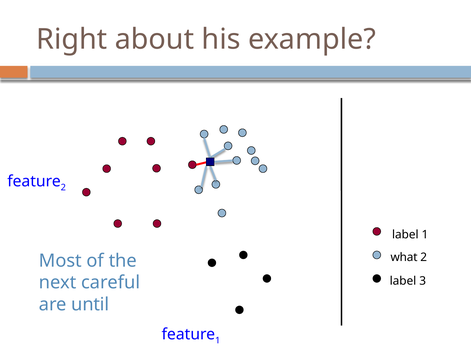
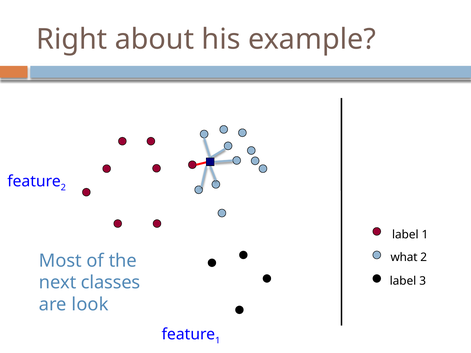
careful: careful -> classes (111, 283)
until: until -> look (90, 305)
